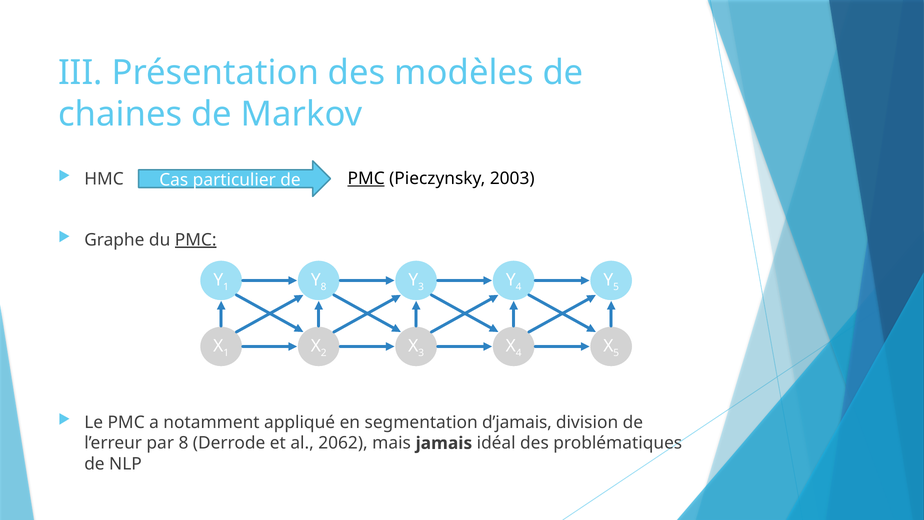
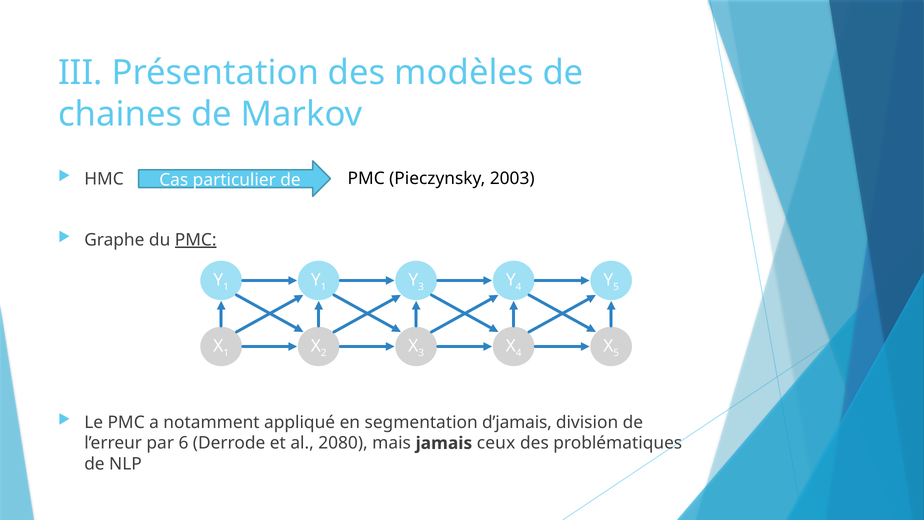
PMC underline: present -> none (366, 178)
8: 8 -> 1 (324, 287)
par 8: 8 -> 6 (184, 443)
2062: 2062 -> 2080 (343, 443)
idéal: idéal -> ceux (496, 443)
